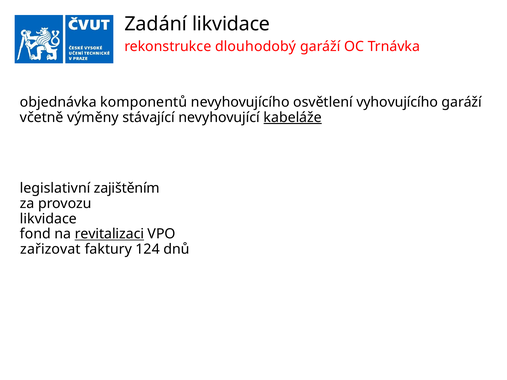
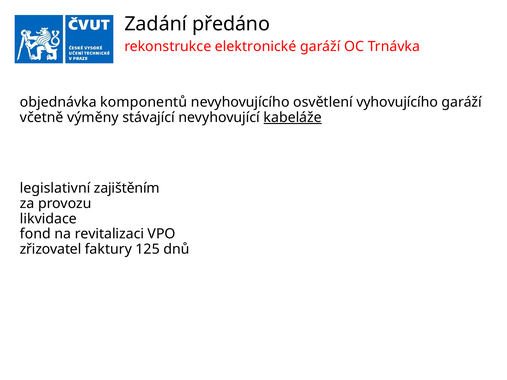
Zadání likvidace: likvidace -> předáno (231, 24)
dlouhodobý: dlouhodobý -> elektronické (256, 47)
revitalizaci underline: present -> none (109, 234)
zařizovat: zařizovat -> zřizovatel (51, 249)
124: 124 -> 125 (148, 249)
